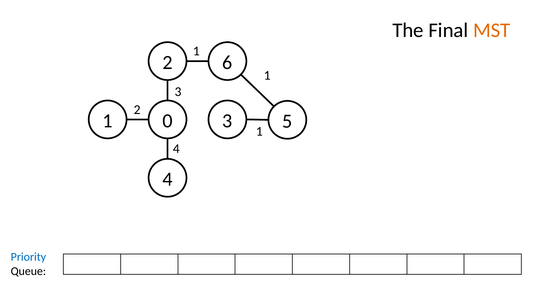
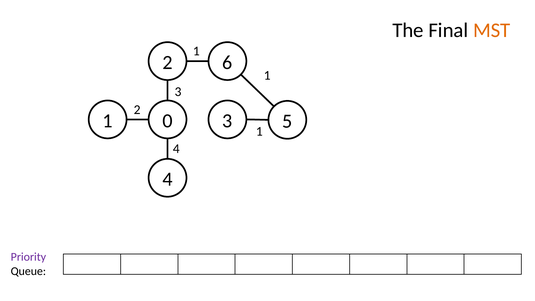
Priority colour: blue -> purple (28, 257)
